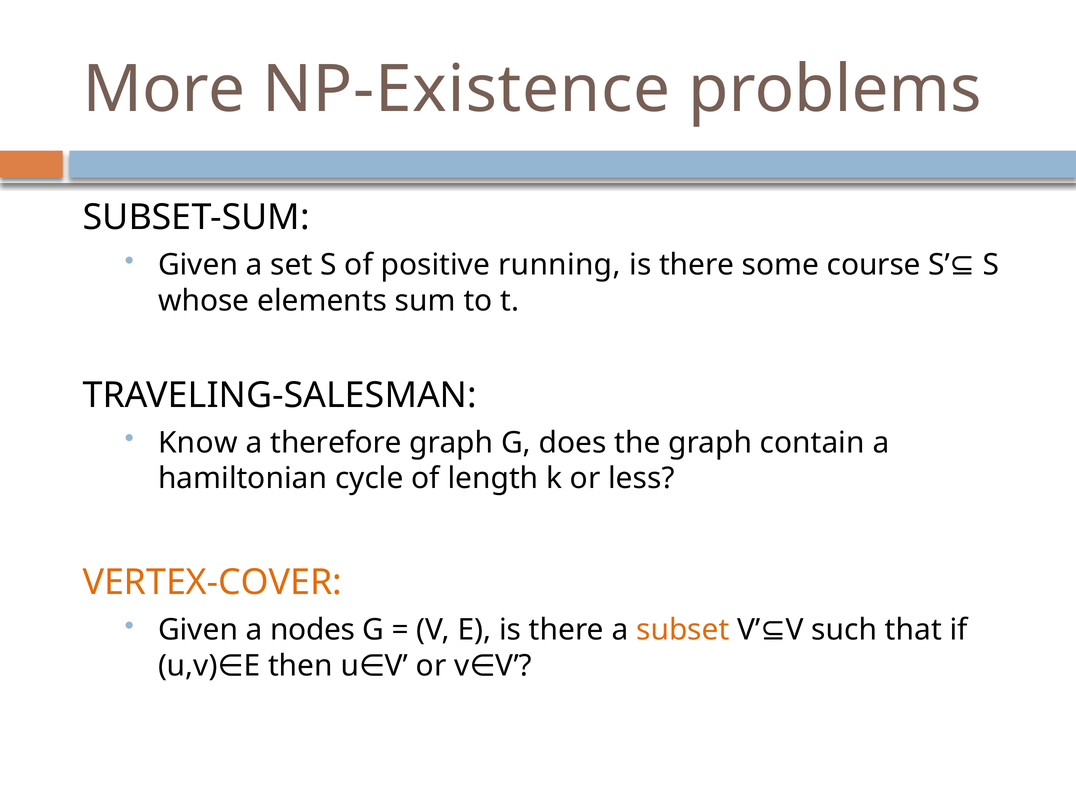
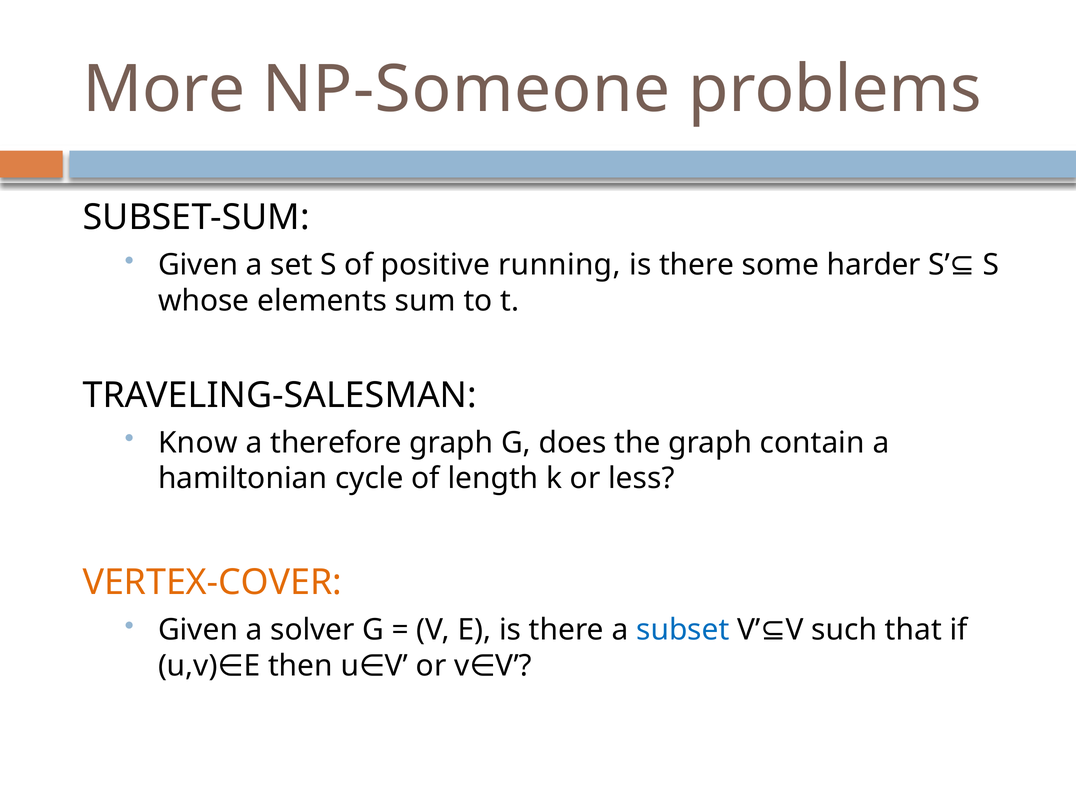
NP-Existence: NP-Existence -> NP-Someone (466, 90)
course: course -> harder (874, 265)
nodes: nodes -> solver (312, 630)
subset colour: orange -> blue (683, 630)
